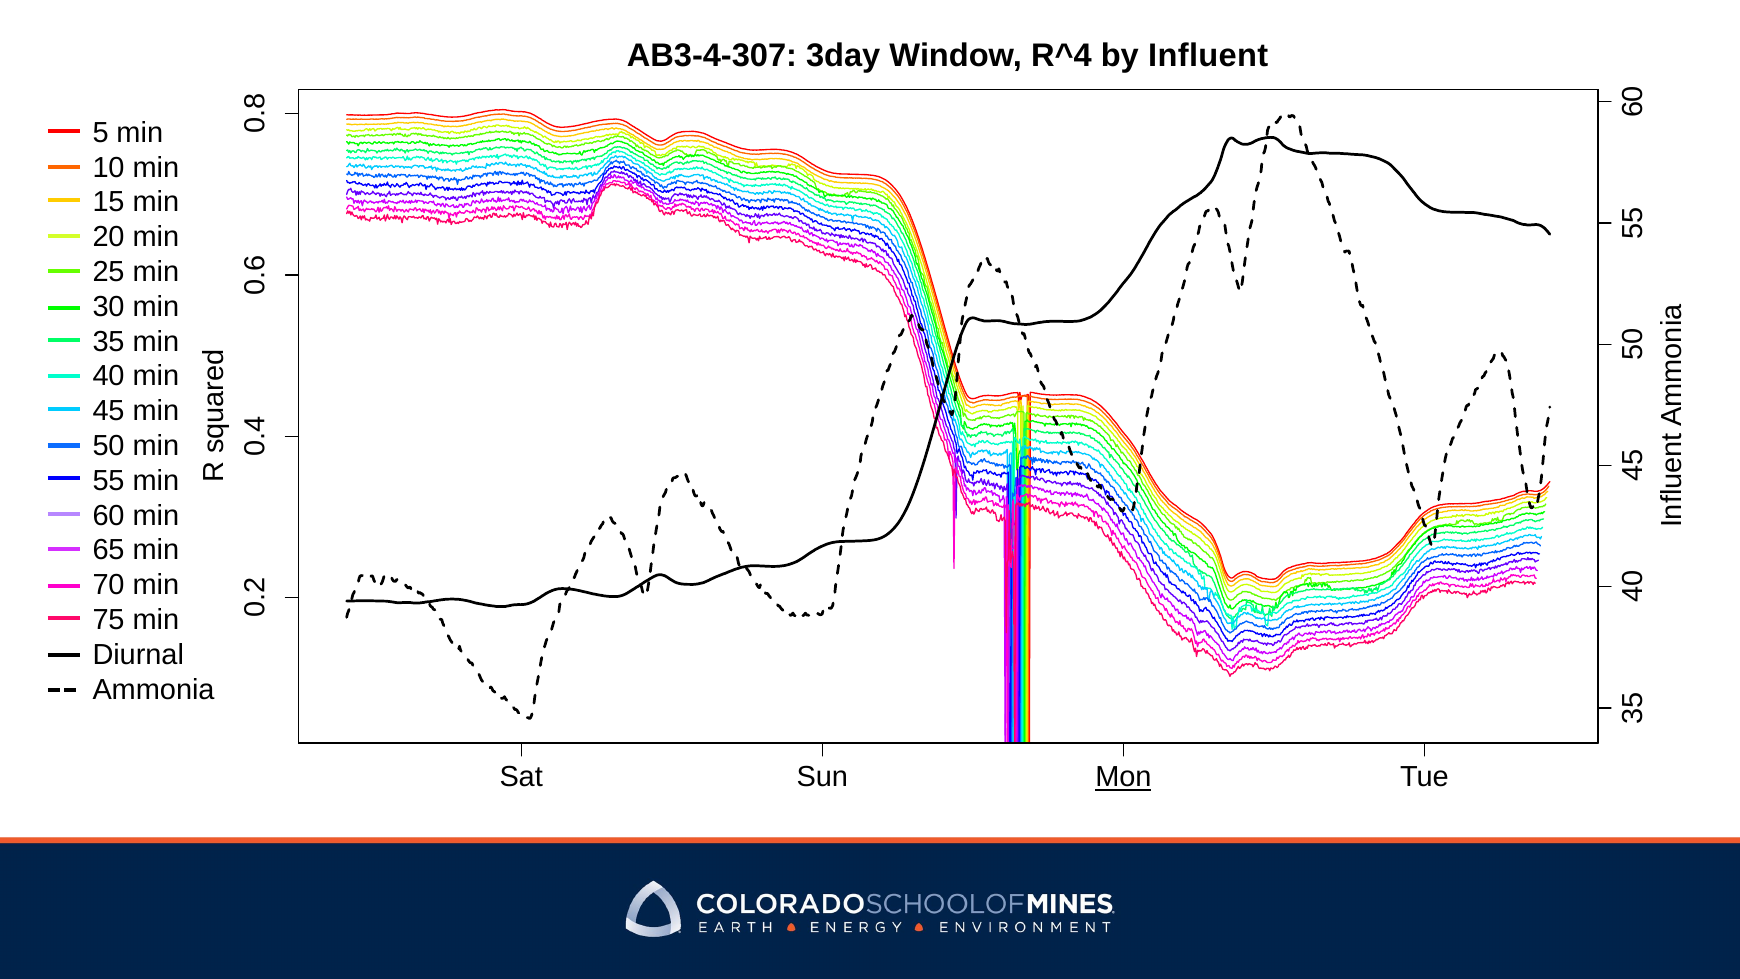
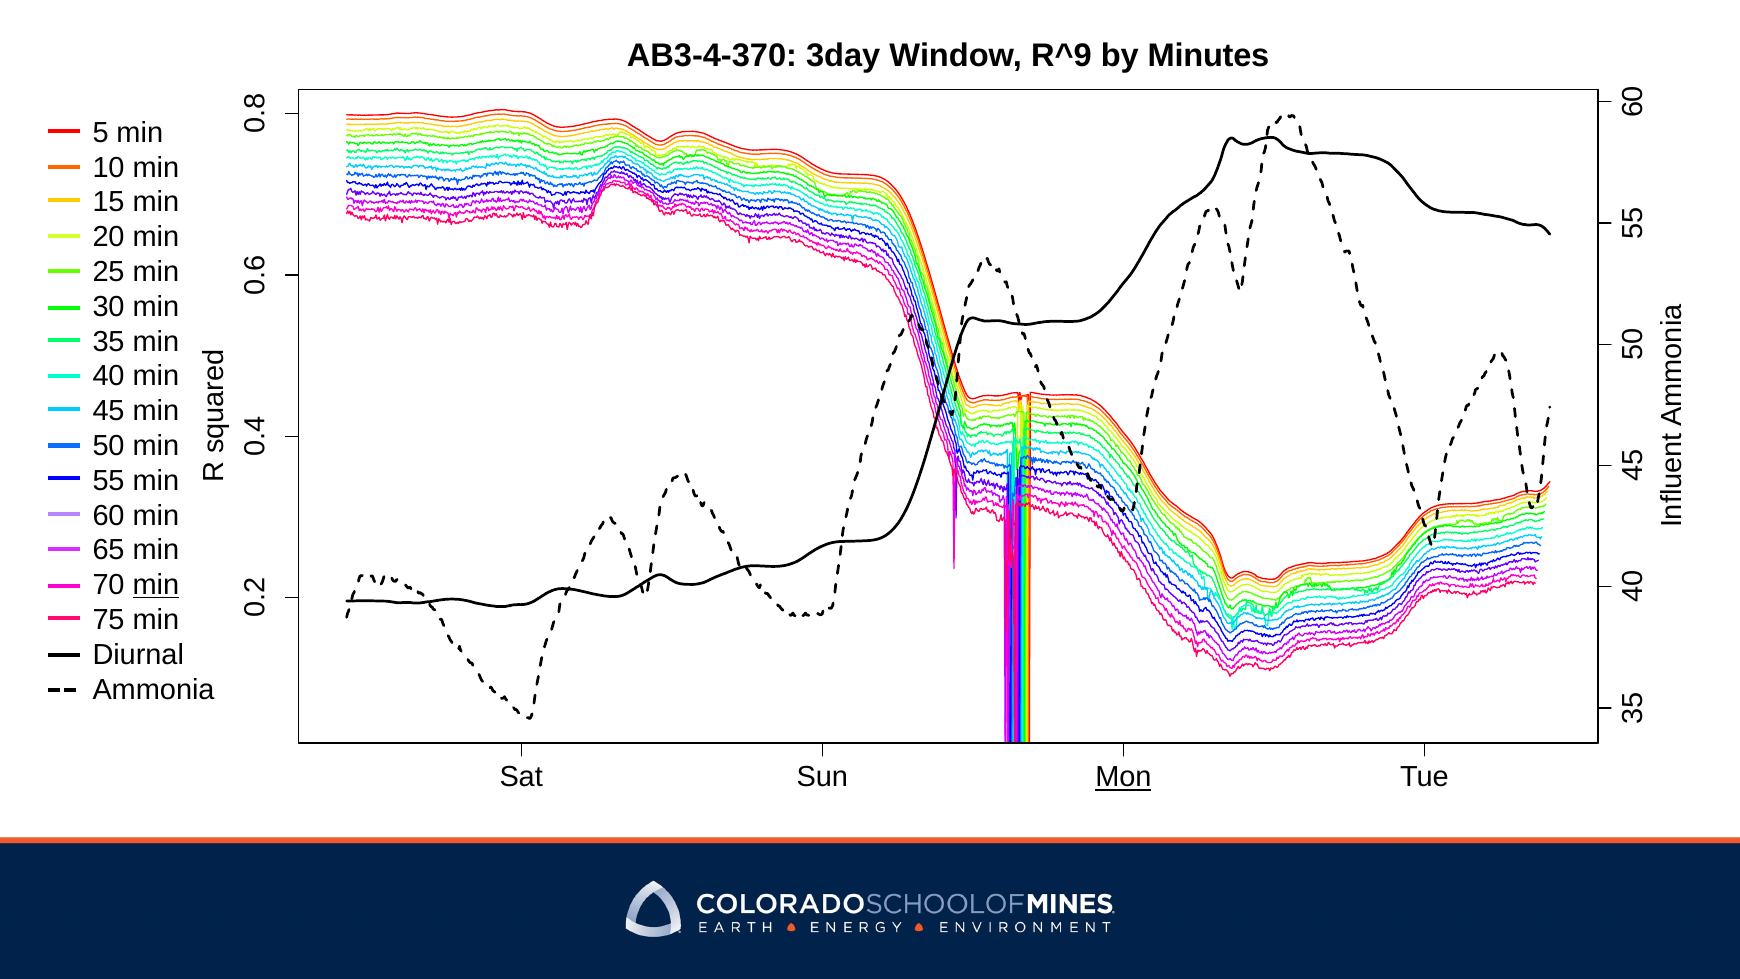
AB3-4-307: AB3-4-307 -> AB3-4-370 (712, 56)
R^4: R^4 -> R^9 (1061, 56)
Influent: Influent -> Minutes (1209, 56)
min underline: none -> present (156, 585)
